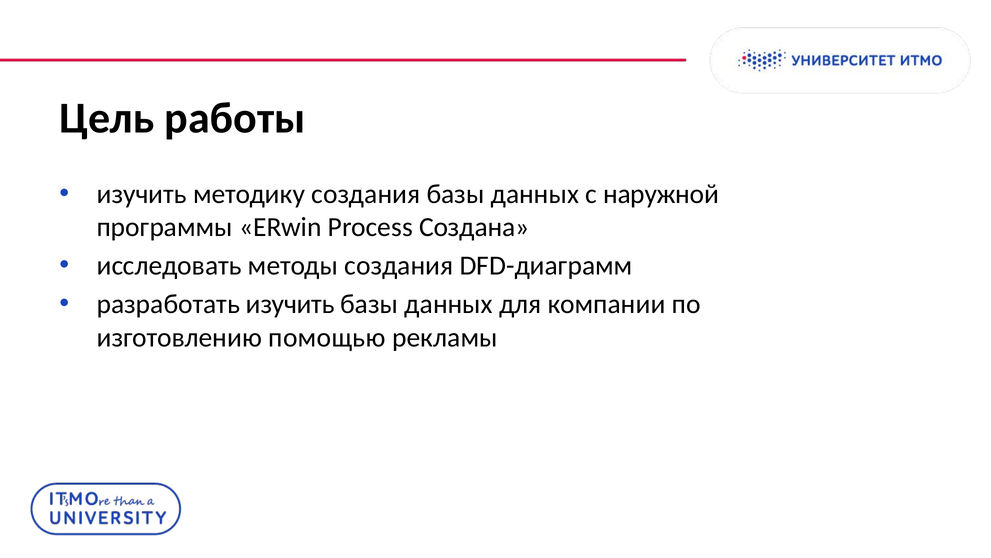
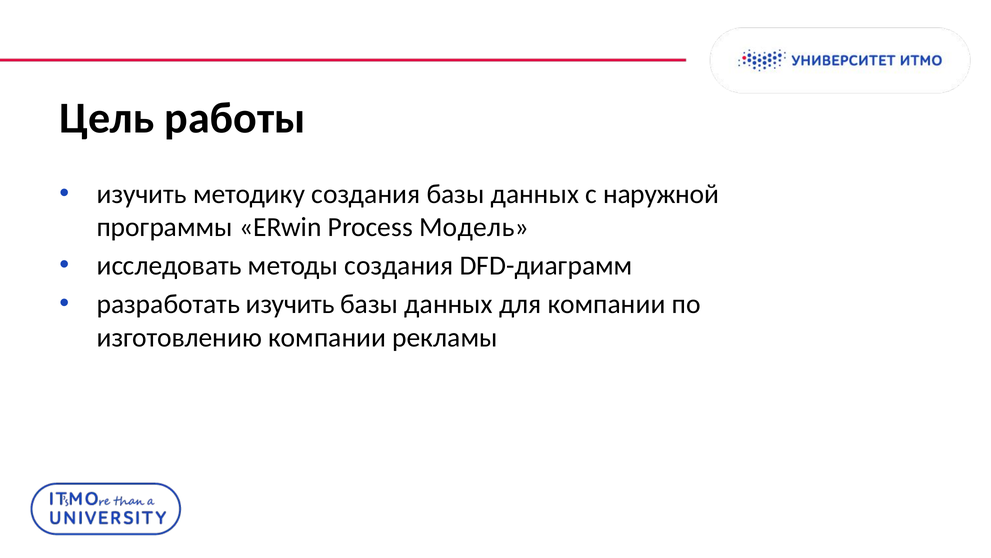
Создана: Создана -> Модель (474, 227)
изготовлению помощью: помощью -> компании (327, 337)
